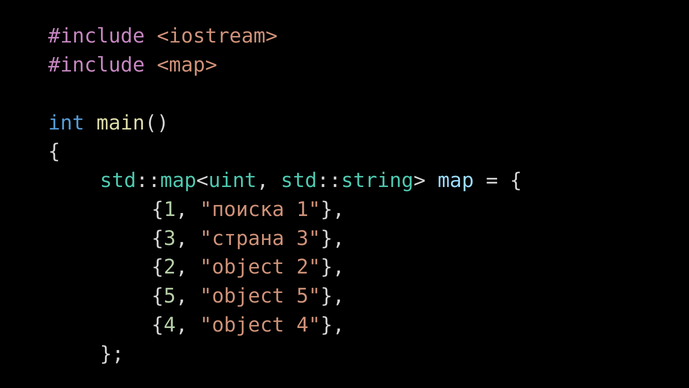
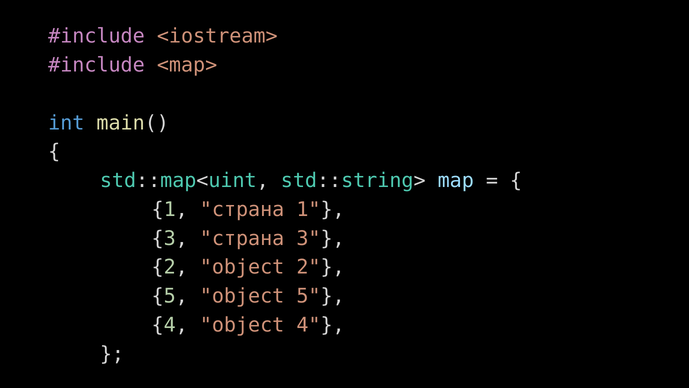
1 поиска: поиска -> страна (242, 209)
